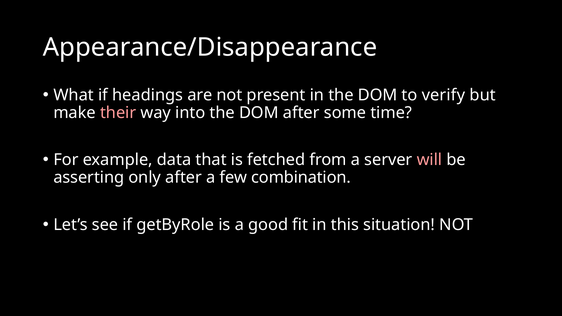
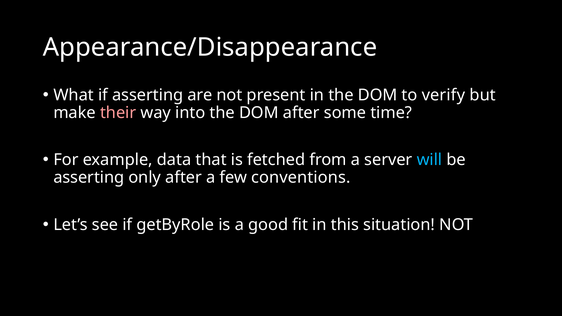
if headings: headings -> asserting (148, 95)
will colour: pink -> light blue (429, 160)
combination: combination -> conventions (301, 178)
